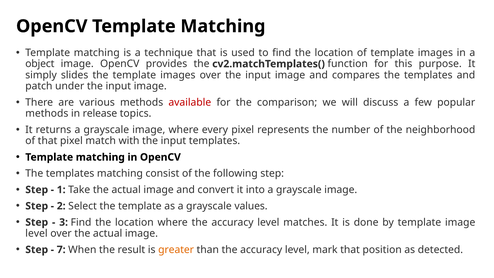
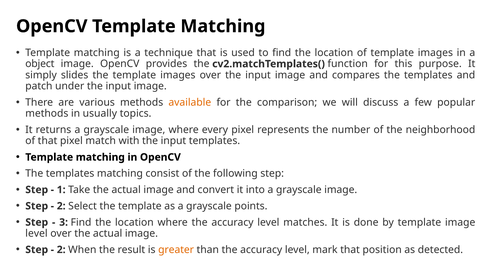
available colour: red -> orange (190, 102)
release: release -> usually (100, 113)
values: values -> points (251, 206)
7: 7 -> 2 (61, 250)
